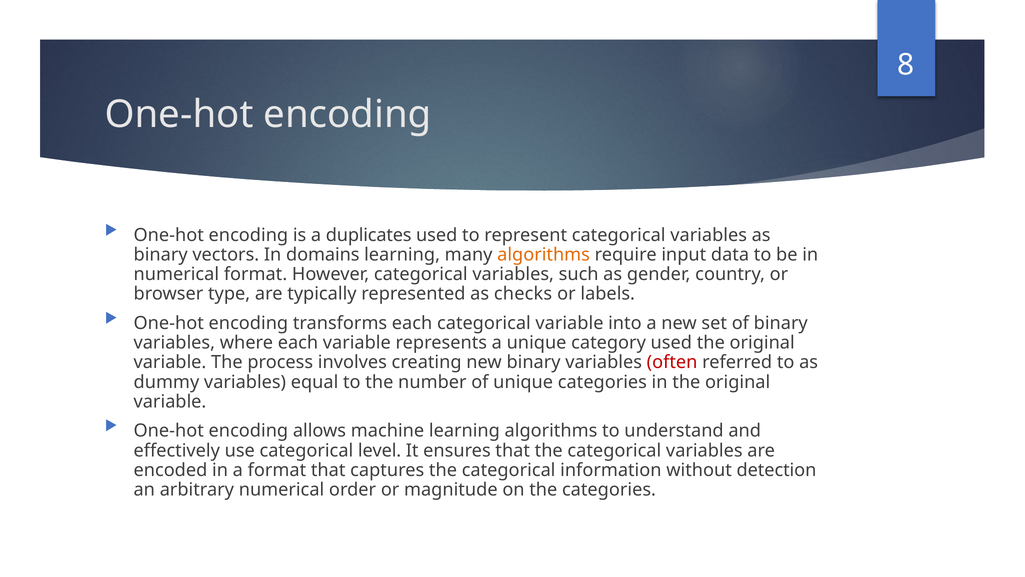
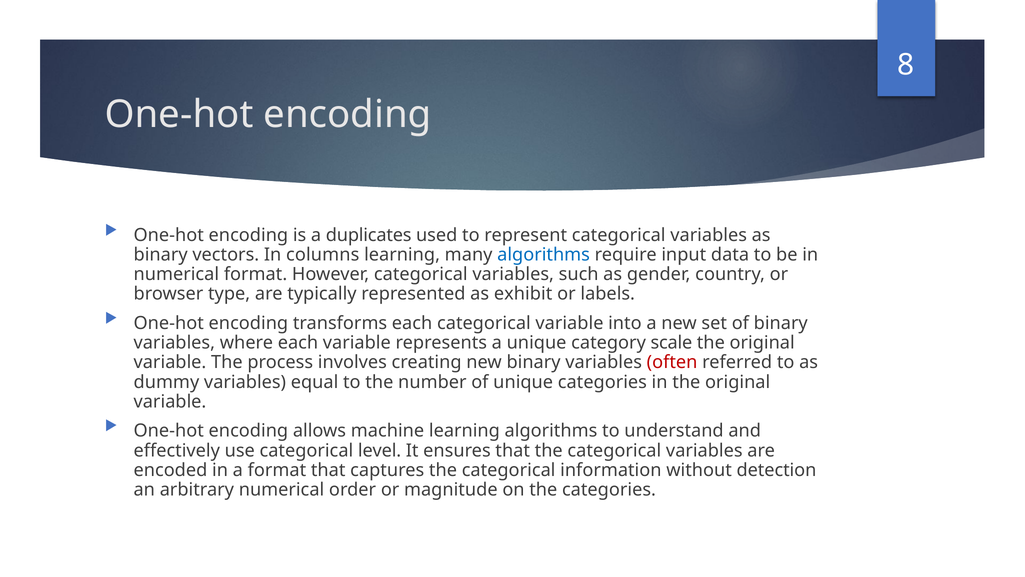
domains: domains -> columns (323, 255)
algorithms colour: orange -> blue (544, 255)
checks: checks -> exhibit (523, 294)
category used: used -> scale (671, 343)
